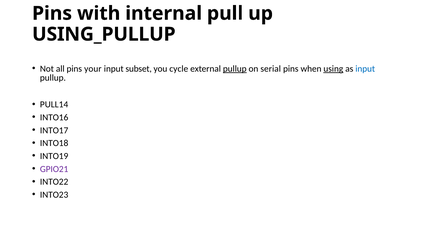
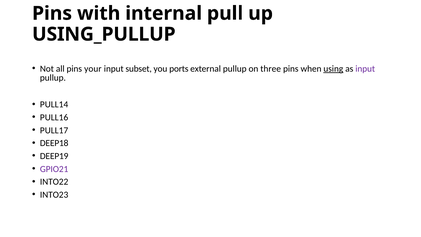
cycle: cycle -> ports (179, 69)
pullup underline: present -> none (235, 69)
serial: serial -> three (271, 69)
input colour: blue -> purple (365, 69)
INTO16: INTO16 -> PULL16 (54, 117)
INTO17: INTO17 -> PULL17 (54, 130)
INTO18: INTO18 -> DEEP18 (54, 143)
INTO19: INTO19 -> DEEP19 (54, 156)
